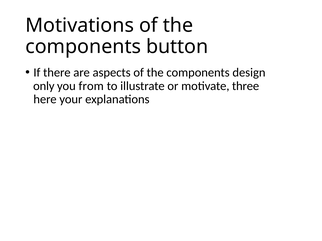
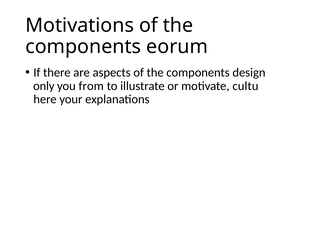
button: button -> eorum (177, 47)
three: three -> cultu (245, 86)
